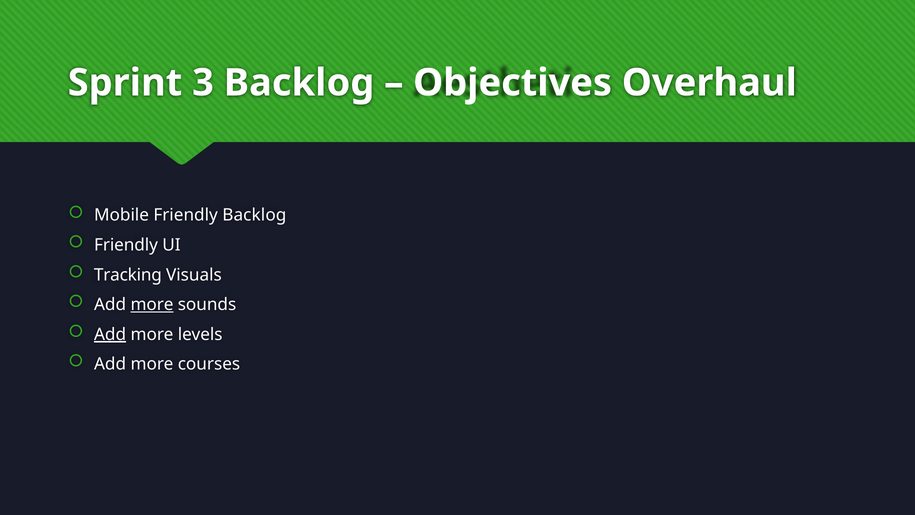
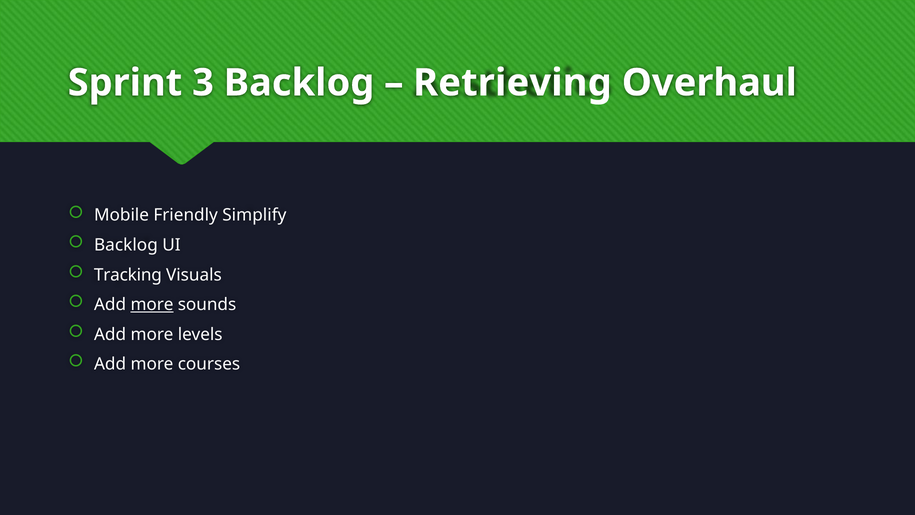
Objectives: Objectives -> Retrieving (512, 83)
Friendly Backlog: Backlog -> Simplify (254, 215)
Friendly: Friendly -> Backlog (126, 245)
Add underline: present -> none (110, 334)
